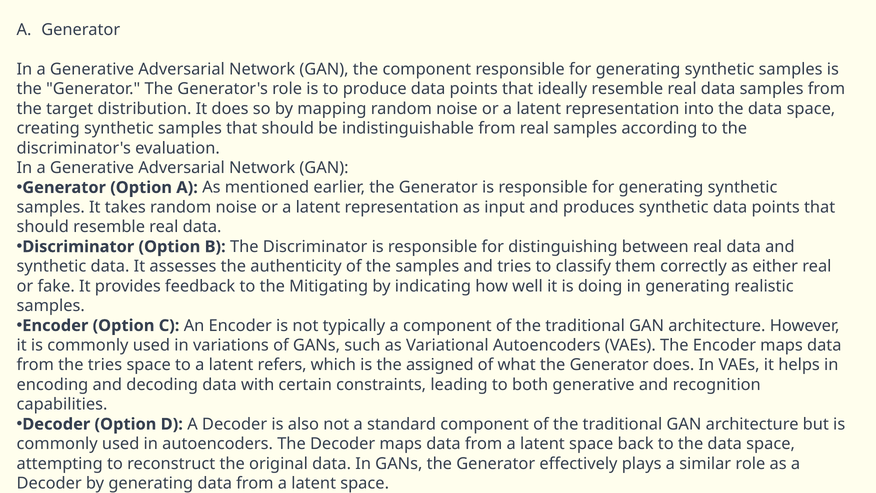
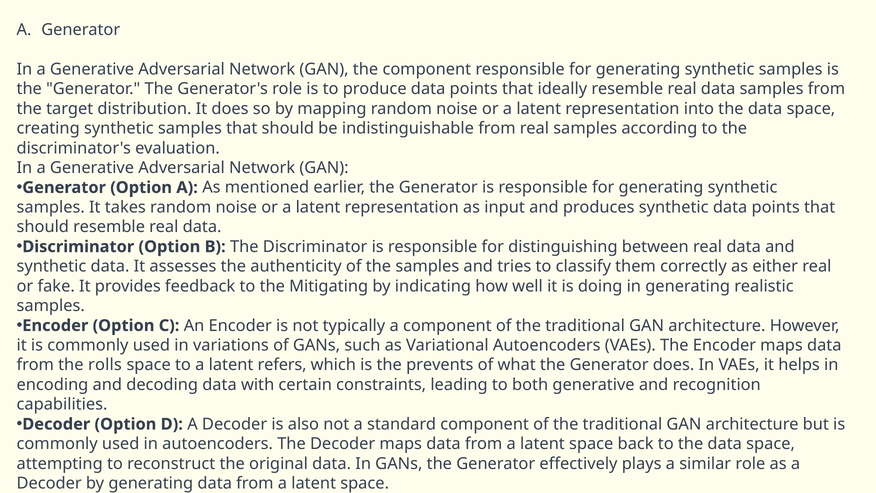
the tries: tries -> rolls (105, 365)
assigned: assigned -> prevents (440, 365)
